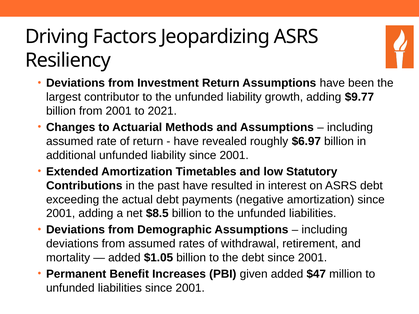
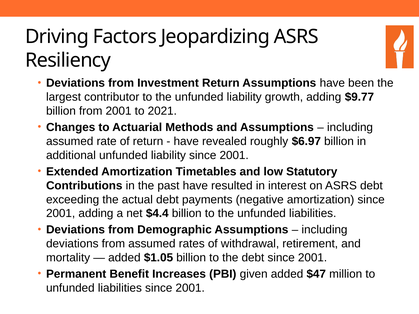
$8.5: $8.5 -> $4.4 (157, 214)
